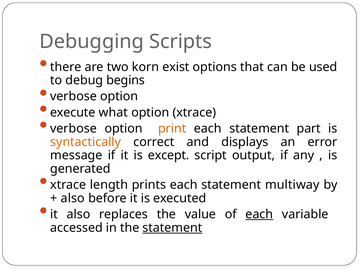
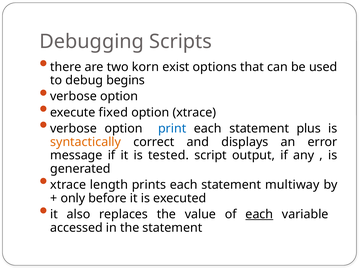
what: what -> fixed (113, 113)
print colour: orange -> blue (172, 129)
part: part -> plus (309, 129)
except: except -> tested (169, 156)
also: also -> only (73, 198)
statement underline: present -> none (172, 228)
